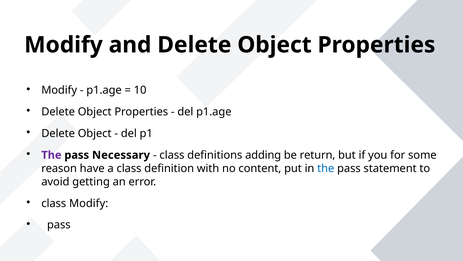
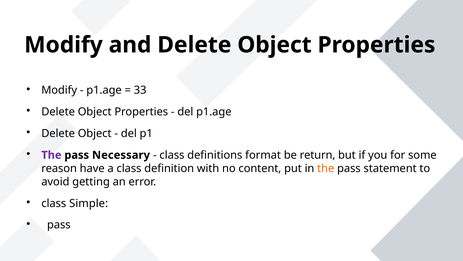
10: 10 -> 33 (140, 90)
adding: adding -> format (263, 155)
the colour: blue -> orange (326, 168)
class Modify: Modify -> Simple (89, 203)
